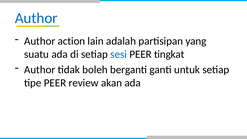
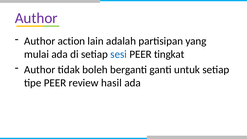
Author colour: blue -> purple (36, 18)
suatu: suatu -> mulai (37, 54)
akan: akan -> hasil (111, 83)
